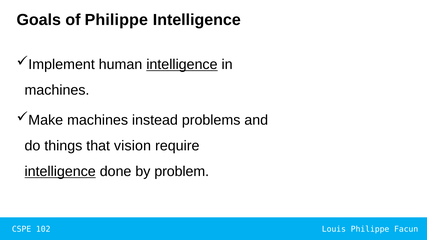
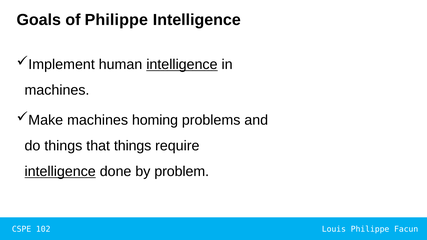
instead: instead -> homing (155, 120)
that vision: vision -> things (133, 146)
